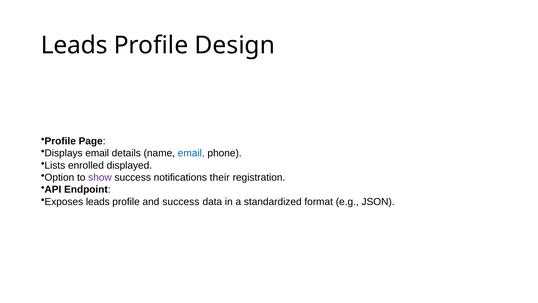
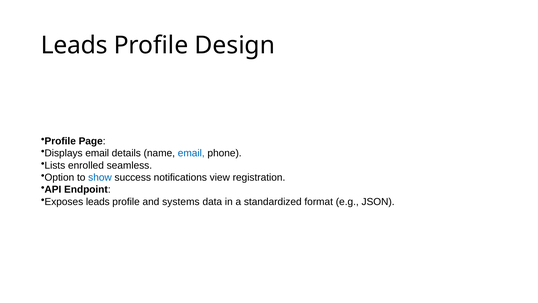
displayed: displayed -> seamless (129, 165)
show colour: purple -> blue (100, 177)
their: their -> view (220, 177)
and success: success -> systems (181, 201)
